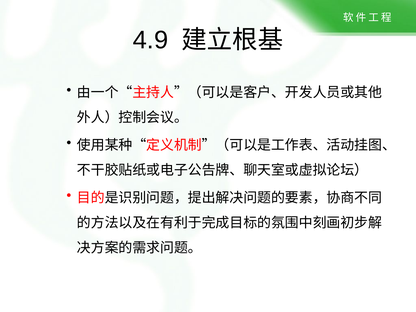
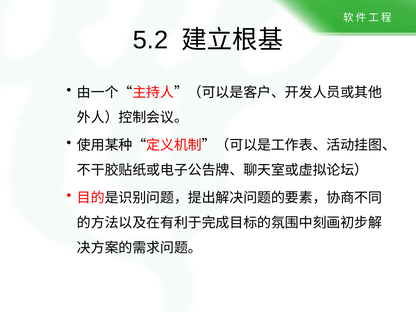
4.9: 4.9 -> 5.2 (150, 40)
